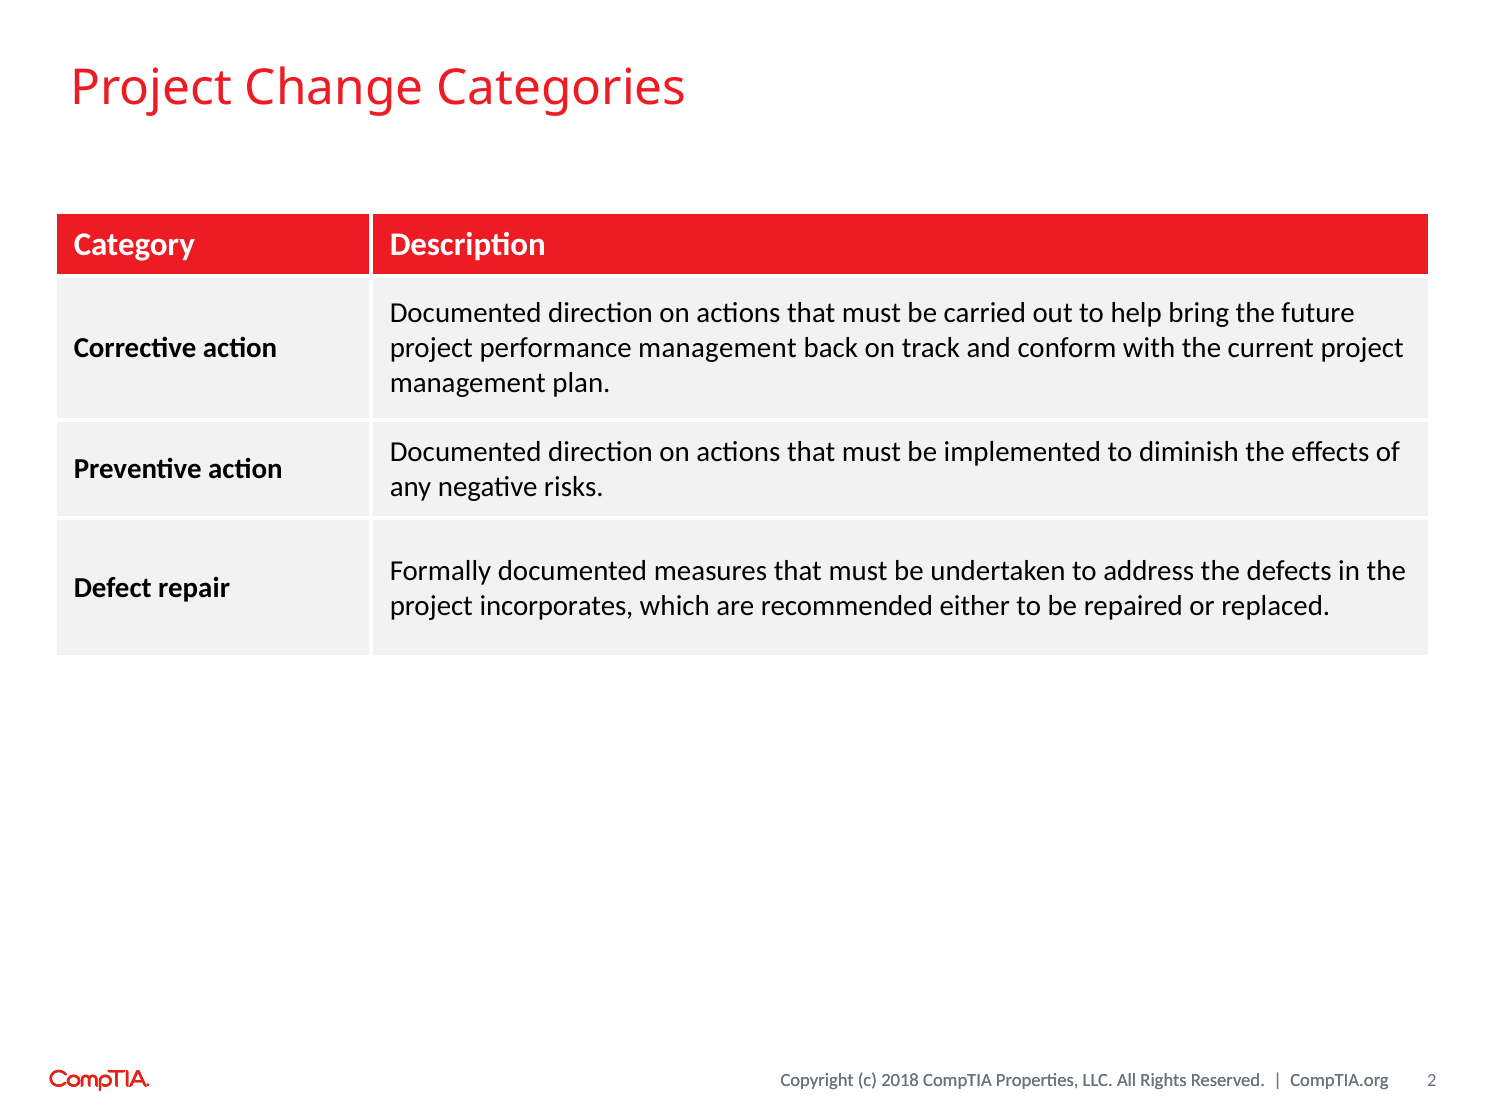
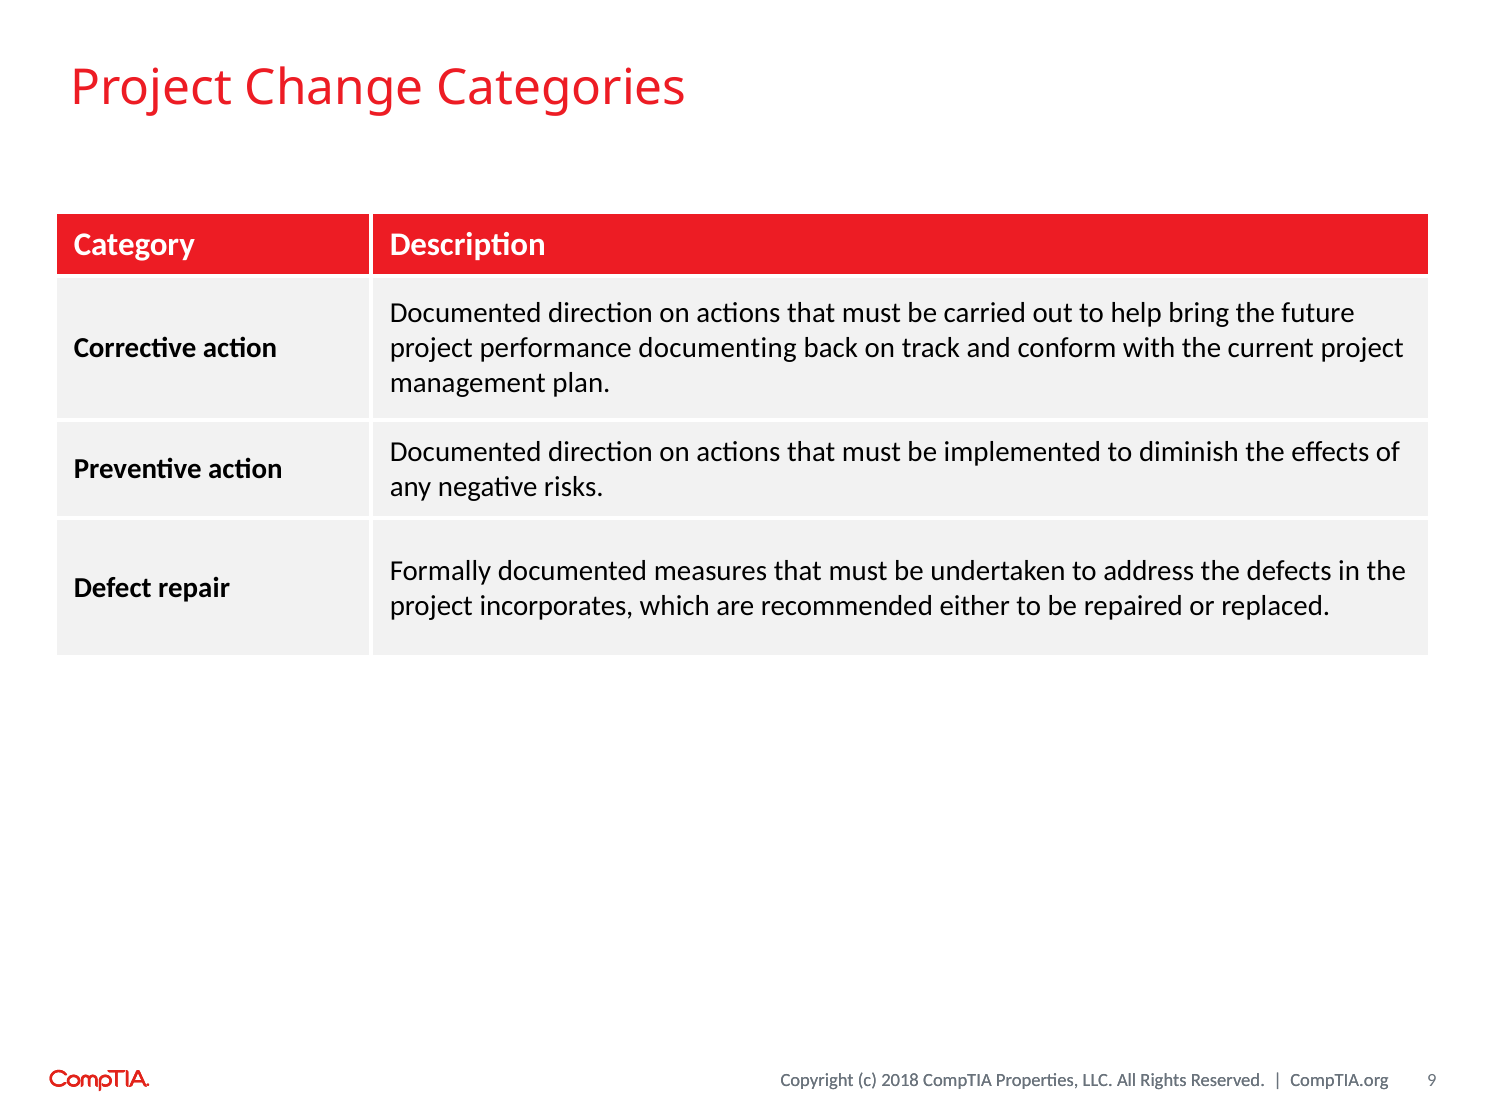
performance management: management -> documenting (717, 348)
2: 2 -> 9 (1432, 1081)
